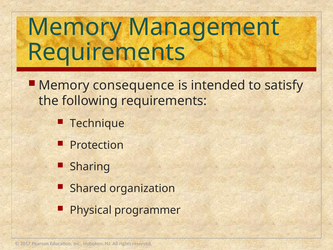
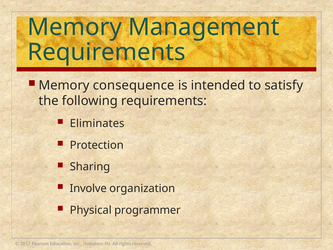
Technique: Technique -> Eliminates (97, 123)
Shared: Shared -> Involve (88, 188)
